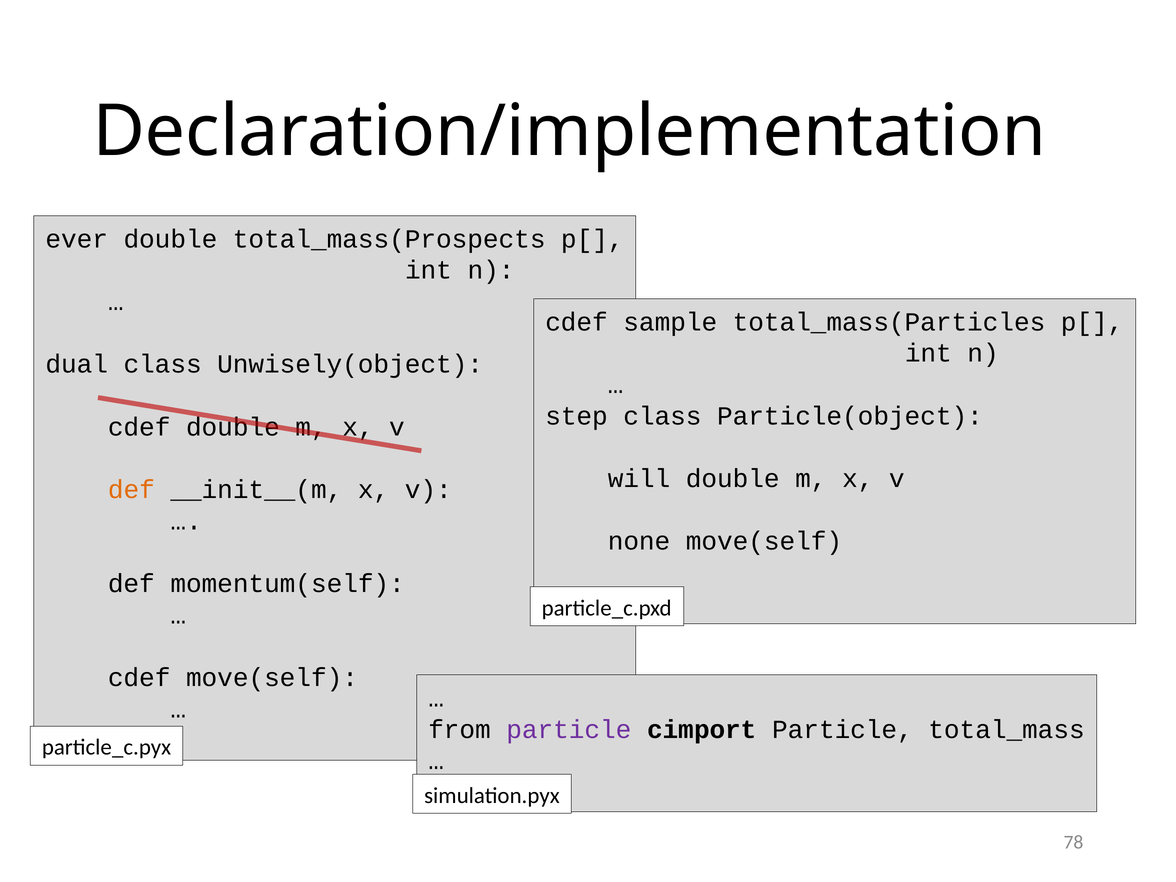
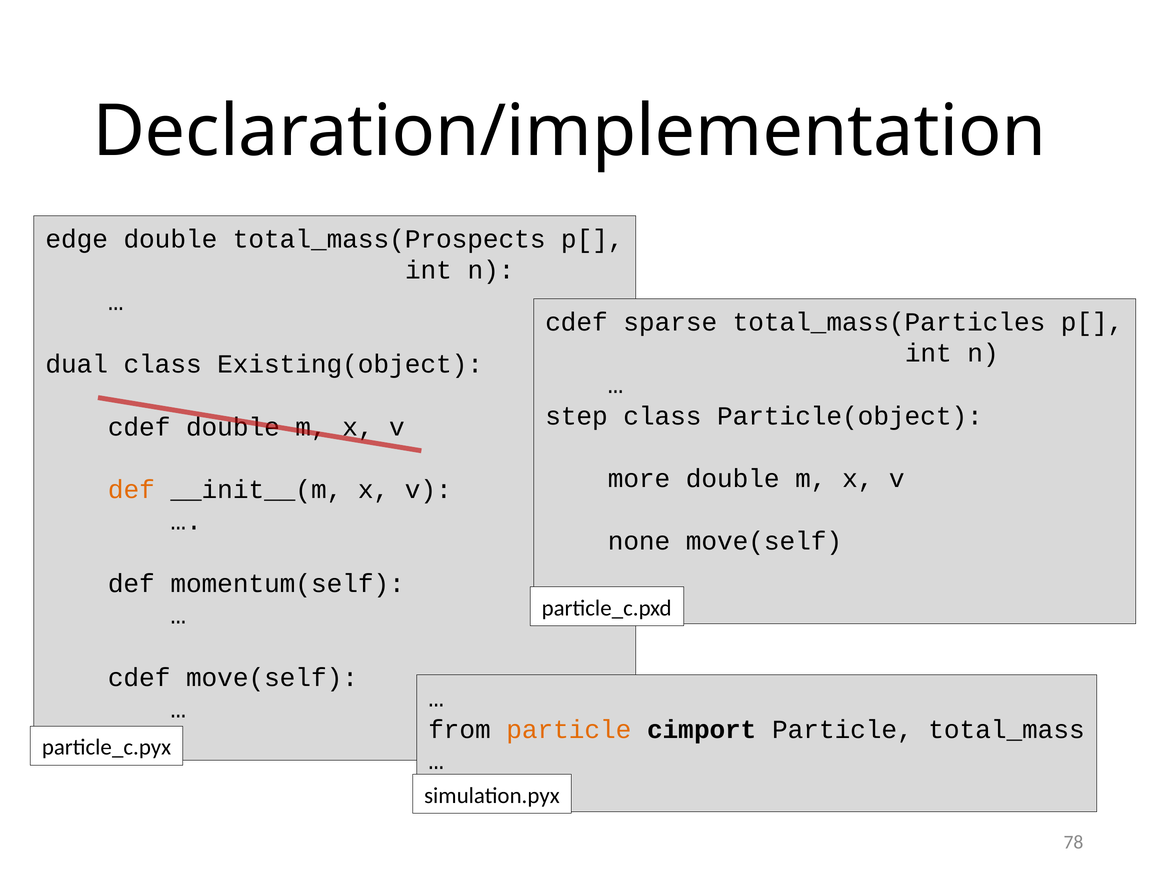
ever: ever -> edge (77, 239)
sample: sample -> sparse (670, 322)
Unwisely(object: Unwisely(object -> Existing(object (350, 364)
will: will -> more (639, 479)
particle colour: purple -> orange (569, 729)
